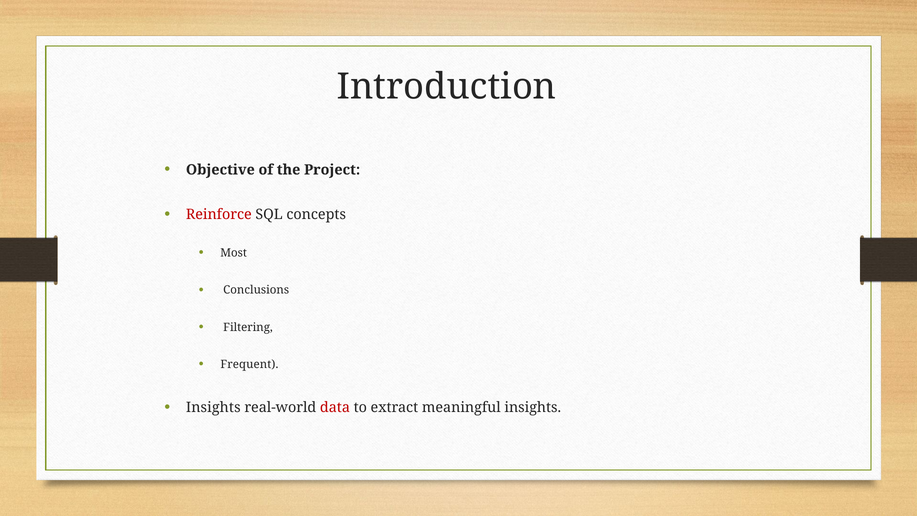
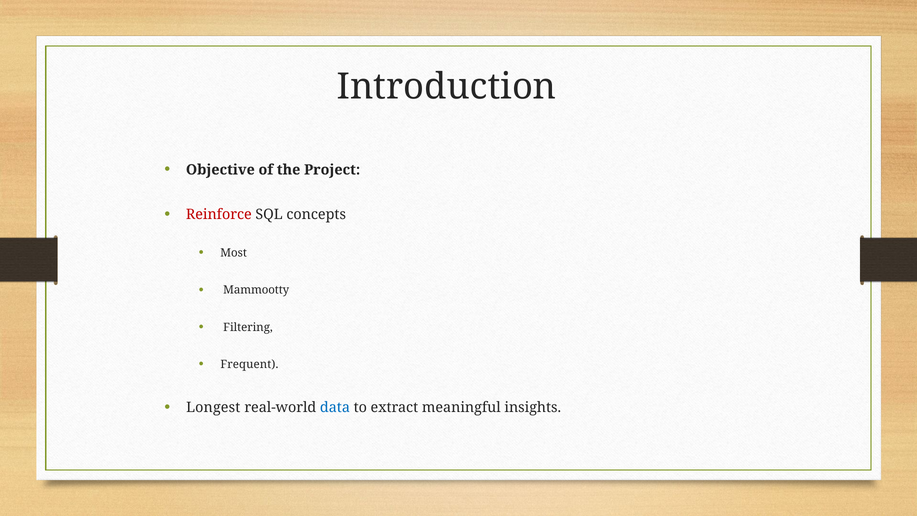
Conclusions: Conclusions -> Mammootty (256, 290)
Insights: Insights -> Longest (213, 407)
data colour: red -> blue (335, 407)
